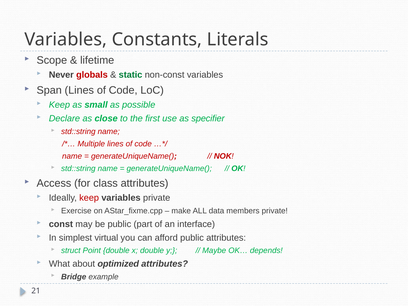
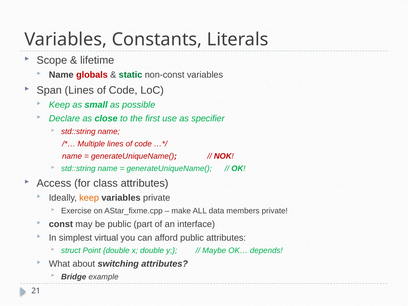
Never: Never -> Name (61, 75)
keep colour: red -> orange (89, 198)
optimized: optimized -> switching (118, 264)
